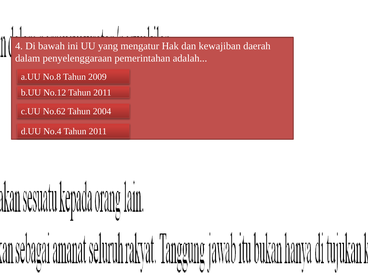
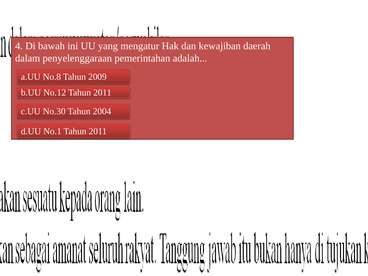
No.62: No.62 -> No.30 (54, 111)
No.4: No.4 -> No.1 (52, 131)
